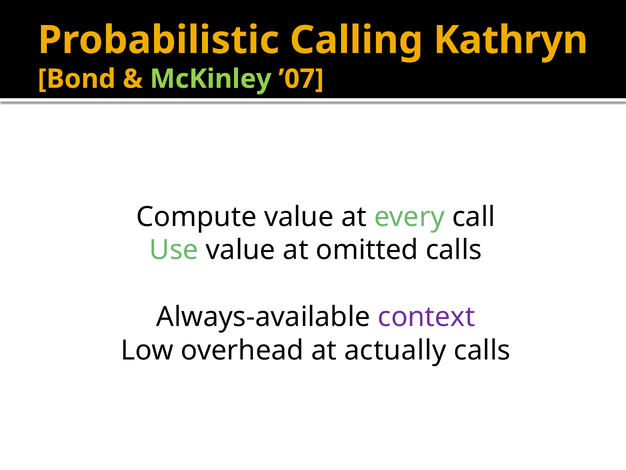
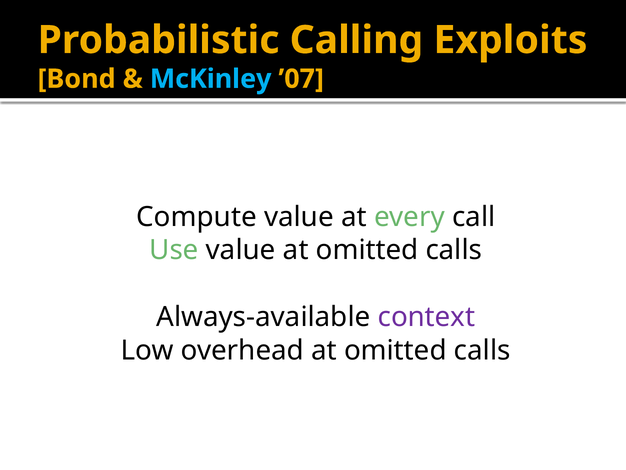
Kathryn: Kathryn -> Exploits (510, 40)
McKinley colour: light green -> light blue (211, 79)
overhead at actually: actually -> omitted (395, 350)
